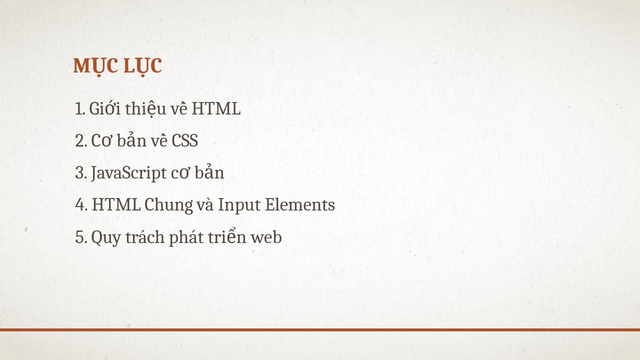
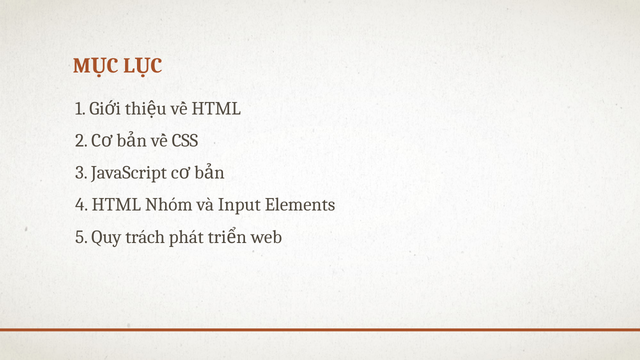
Chung: Chung -> Nhóm (169, 205)
